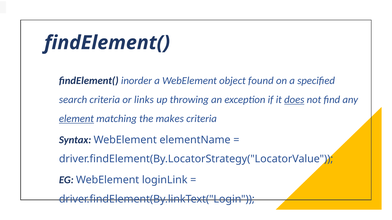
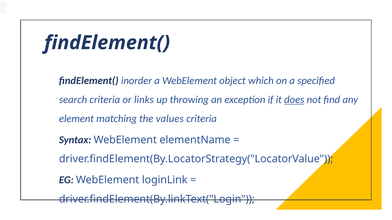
found: found -> which (261, 81)
element underline: present -> none (76, 119)
makes: makes -> values (170, 119)
